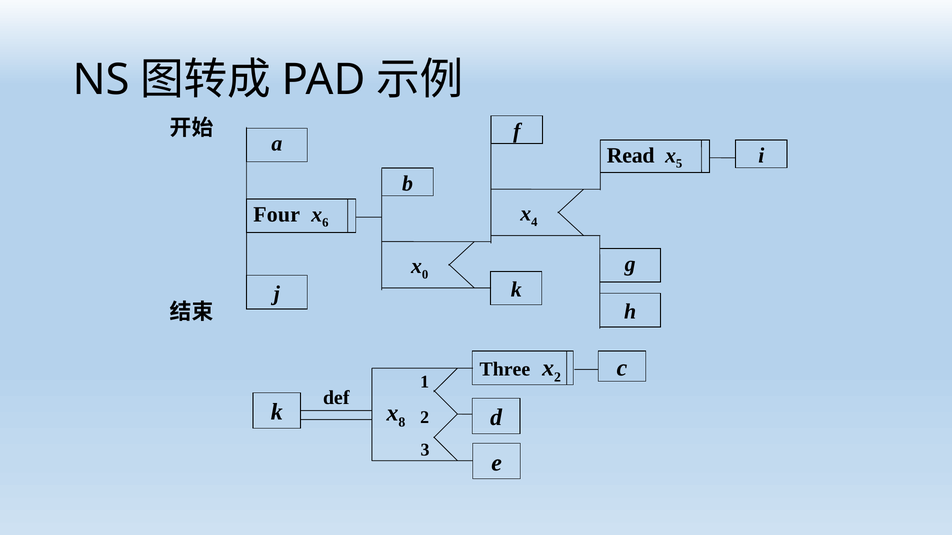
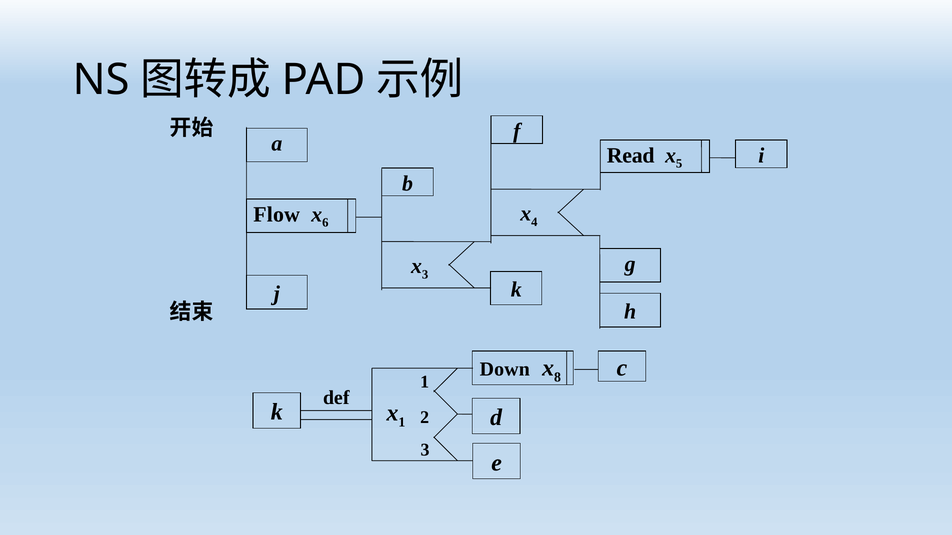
Four: Four -> Flow (277, 215)
0: 0 -> 3 (425, 275)
Three: Three -> Down (505, 370)
2: 2 -> 8 (557, 377)
8: 8 -> 1 (402, 423)
